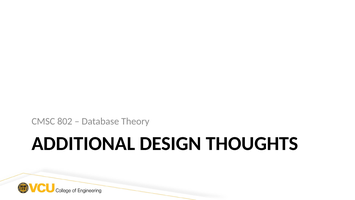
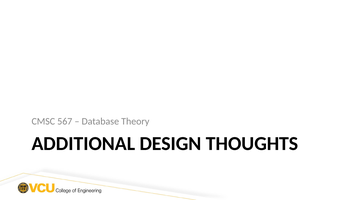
802: 802 -> 567 (65, 121)
